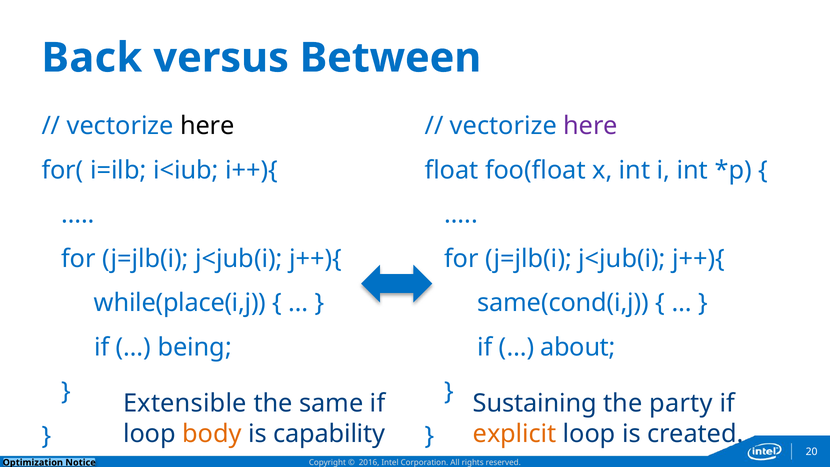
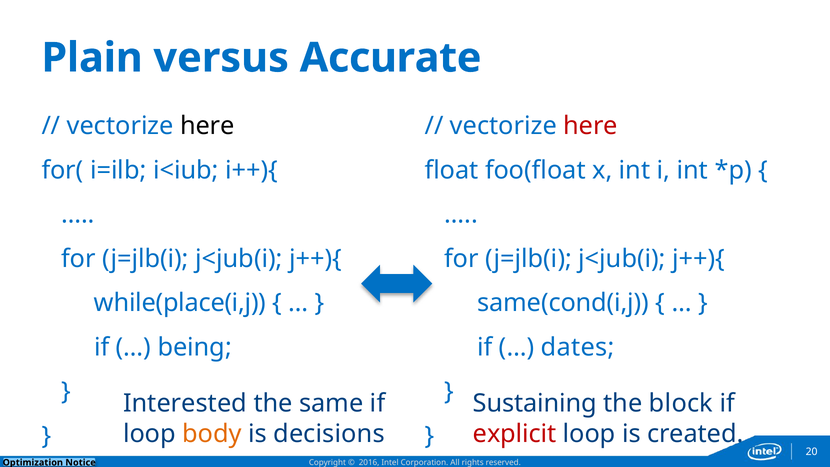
Back: Back -> Plain (92, 58)
Between: Between -> Accurate (391, 58)
here colour: purple -> red (591, 126)
about: about -> dates (578, 347)
Extensible: Extensible -> Interested (185, 403)
party: party -> block (681, 403)
capability: capability -> decisions (329, 434)
explicit colour: orange -> red (515, 434)
